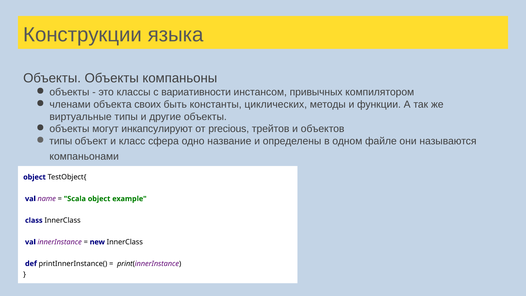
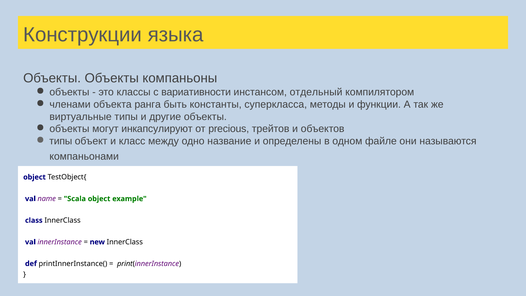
привычных: привычных -> отдельный (316, 92)
своих: своих -> ранга (148, 104)
циклических: циклических -> суперкласса (276, 104)
сфера: сфера -> между (163, 141)
